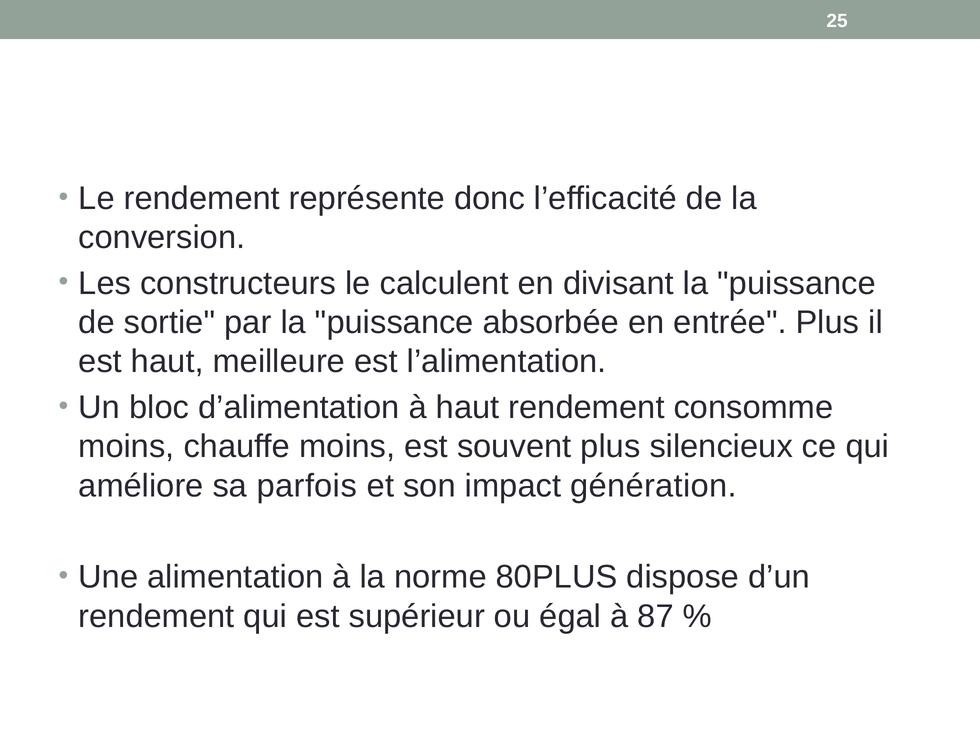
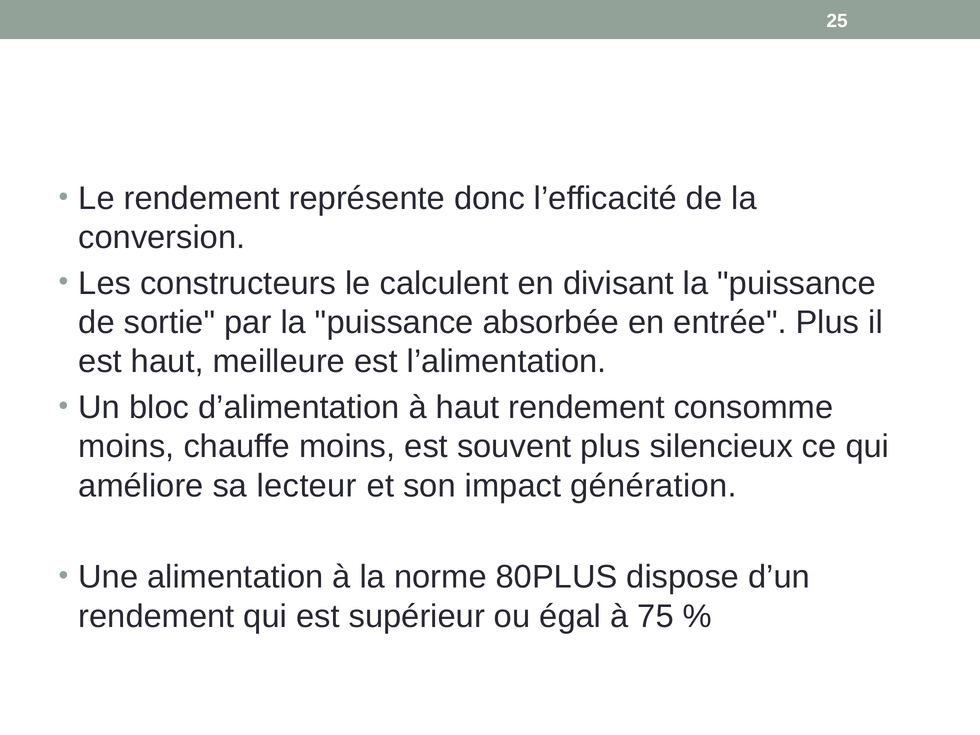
parfois: parfois -> lecteur (307, 486)
87: 87 -> 75 (656, 616)
